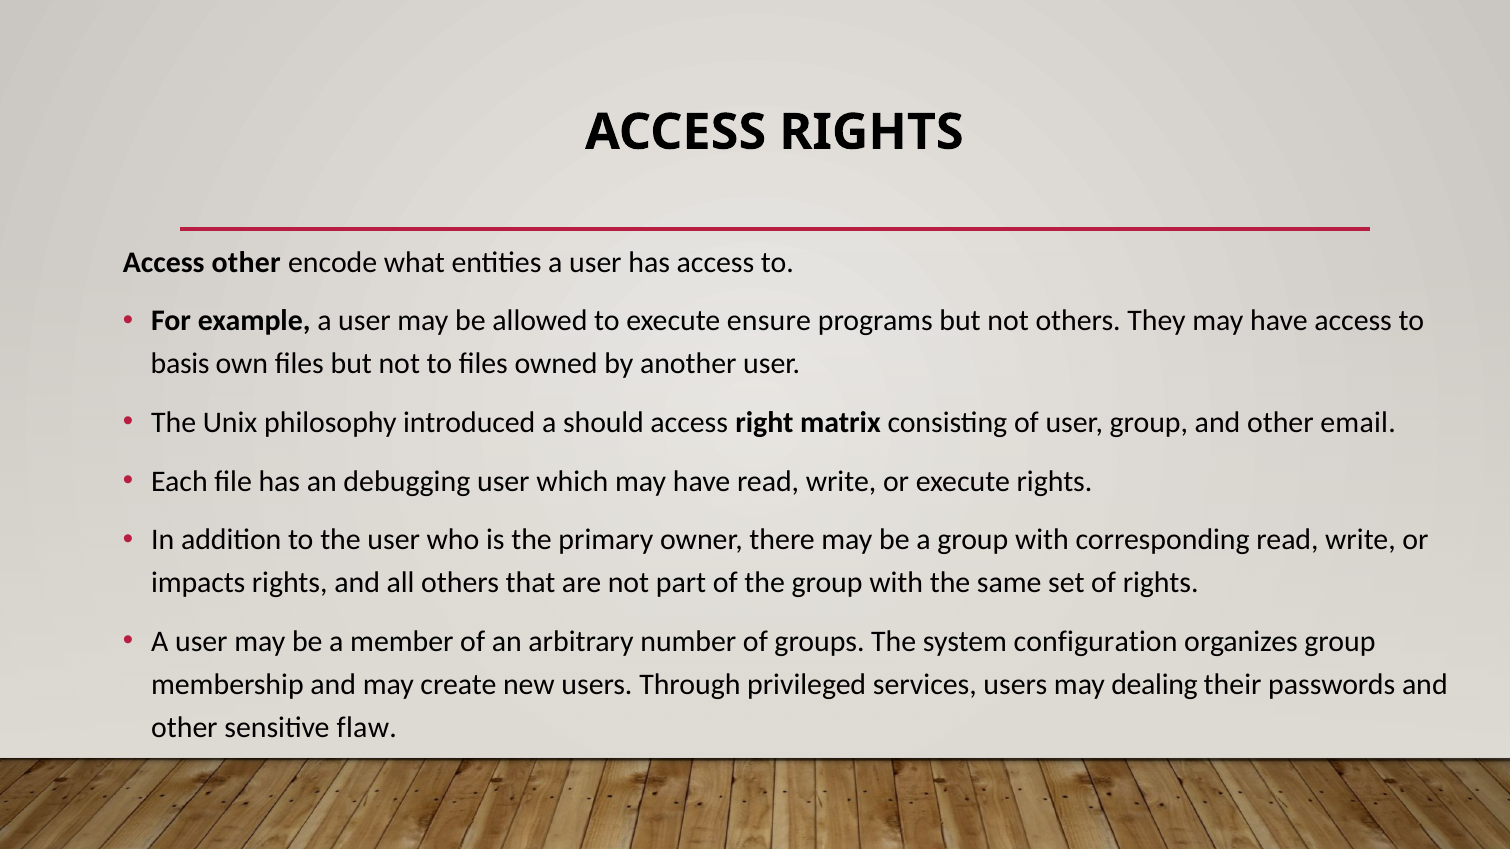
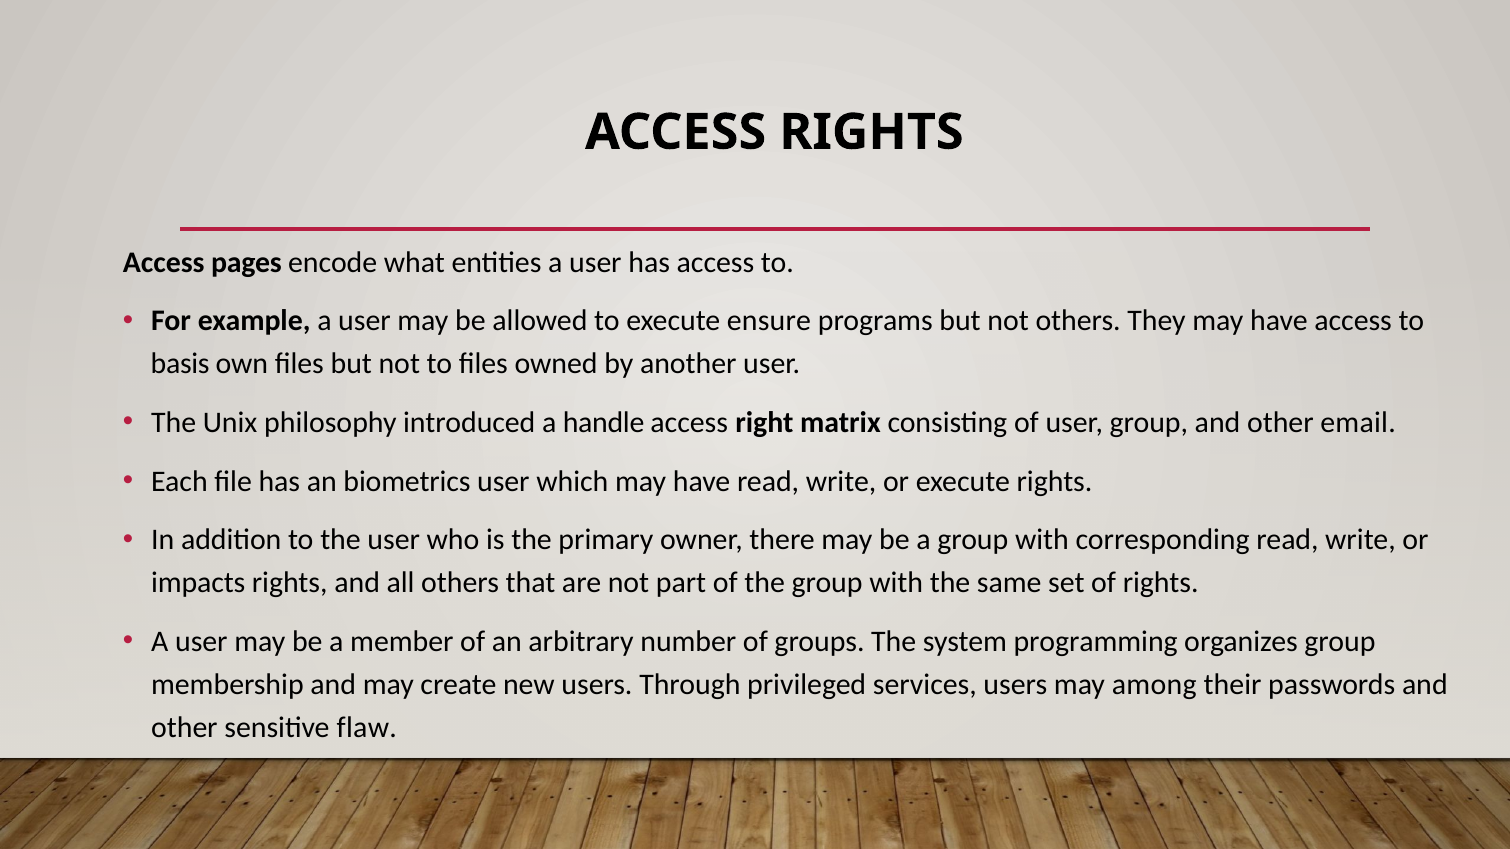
Access other: other -> pages (246, 262)
should: should -> handle (604, 423)
debugging: debugging -> biometrics (407, 482)
configuration: configuration -> programming (1096, 642)
dealing: dealing -> among (1154, 685)
